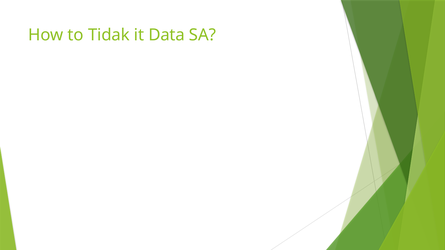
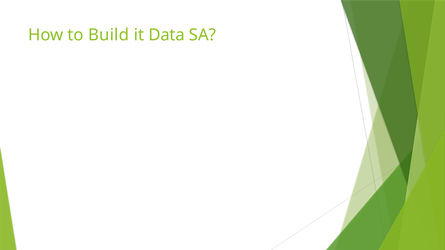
Tidak: Tidak -> Build (109, 35)
